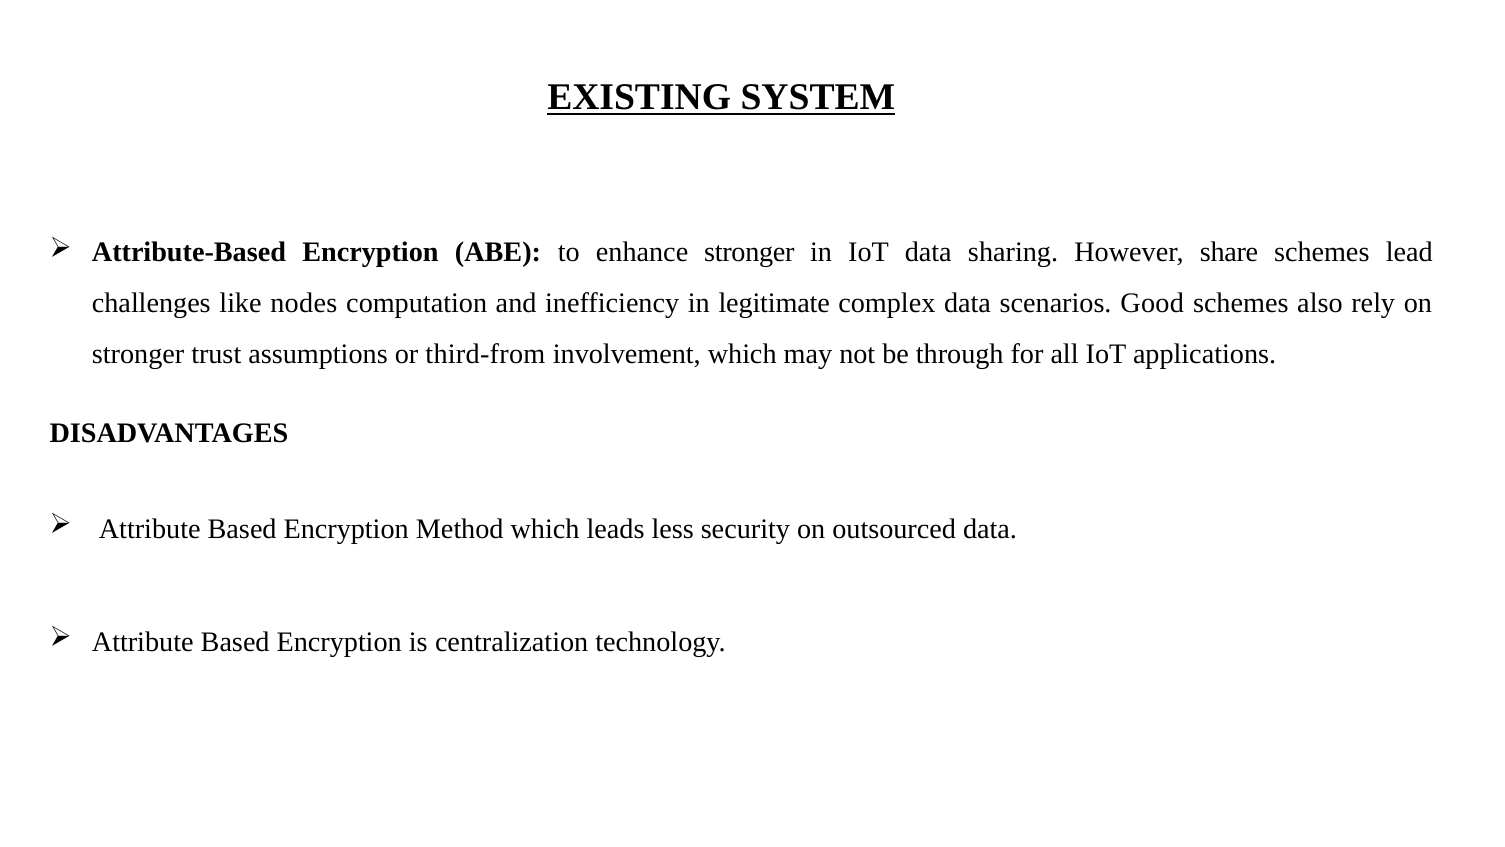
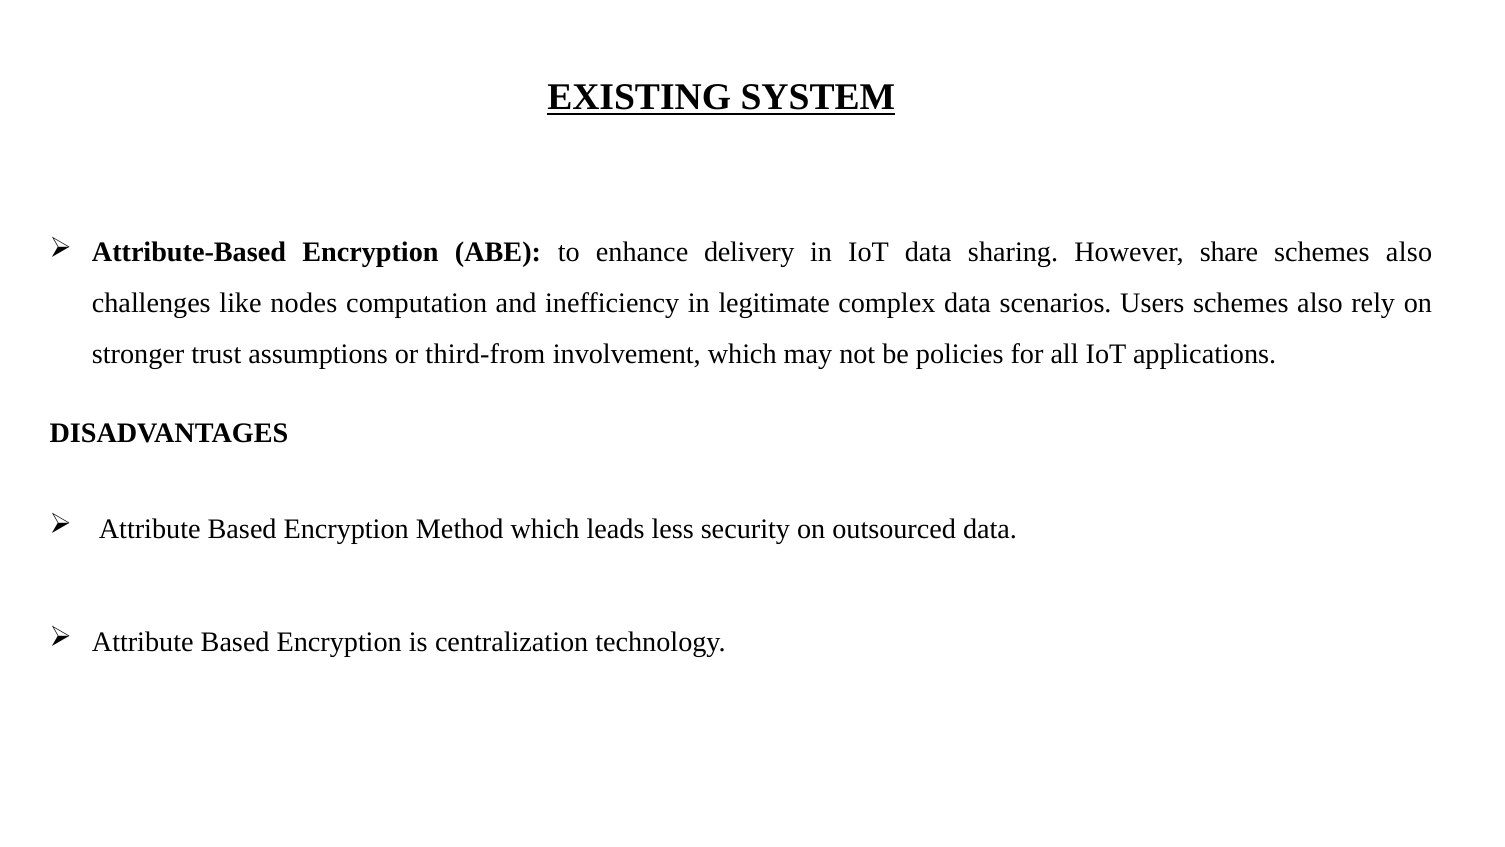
enhance stronger: stronger -> delivery (749, 252)
lead: lead -> also (1409, 252)
Good: Good -> Users (1152, 303)
through: through -> policies (960, 354)
